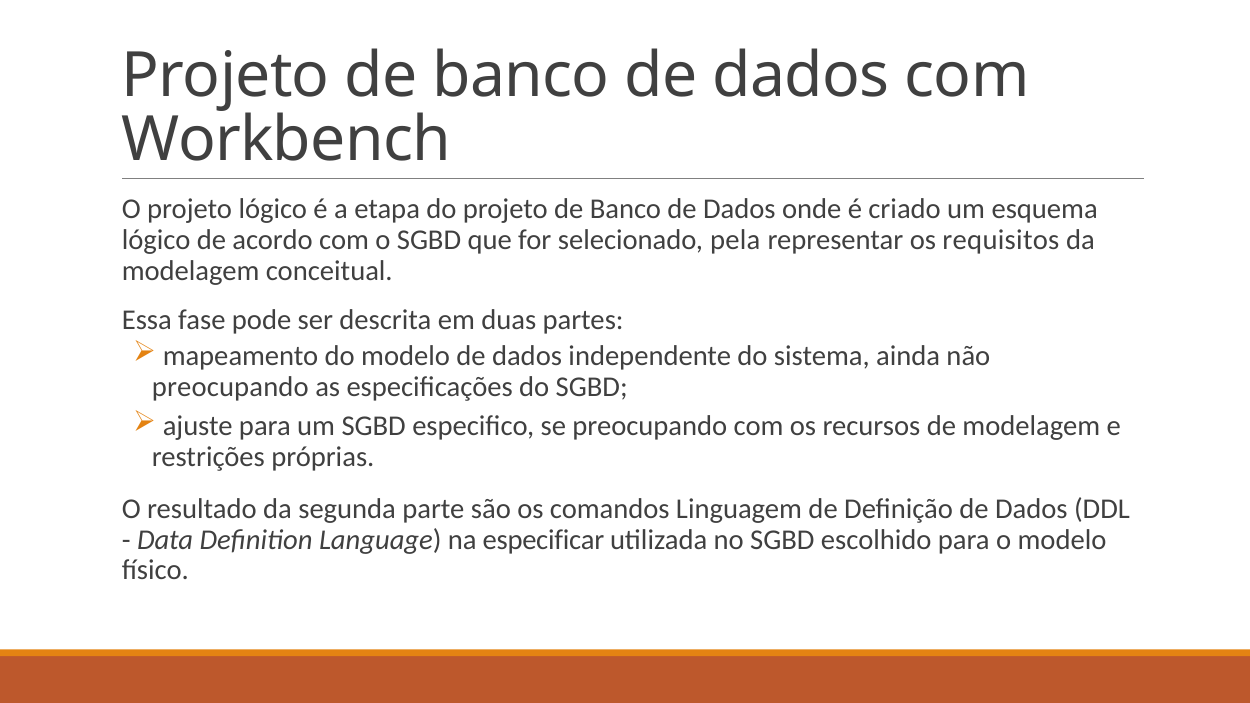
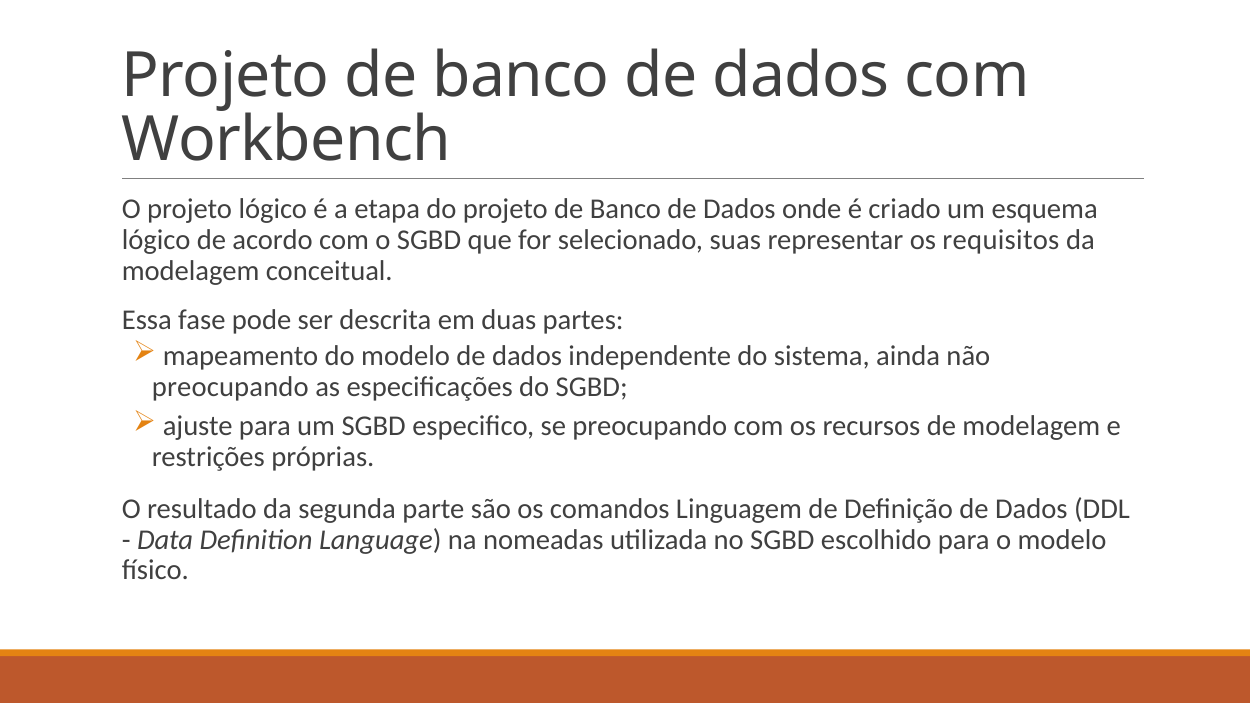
pela: pela -> suas (735, 240)
especificar: especificar -> nomeadas (543, 540)
